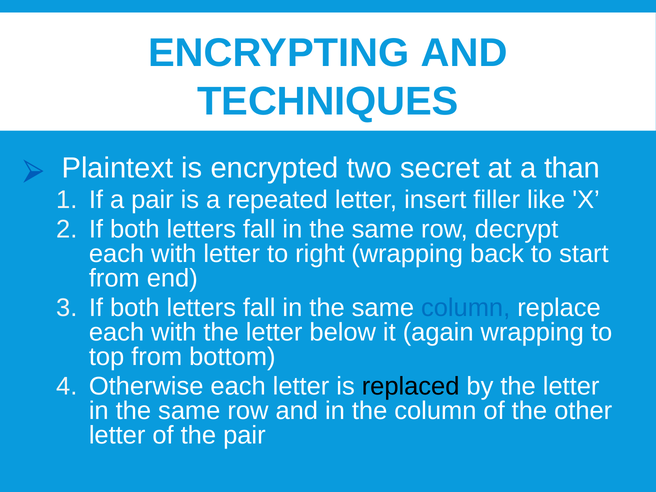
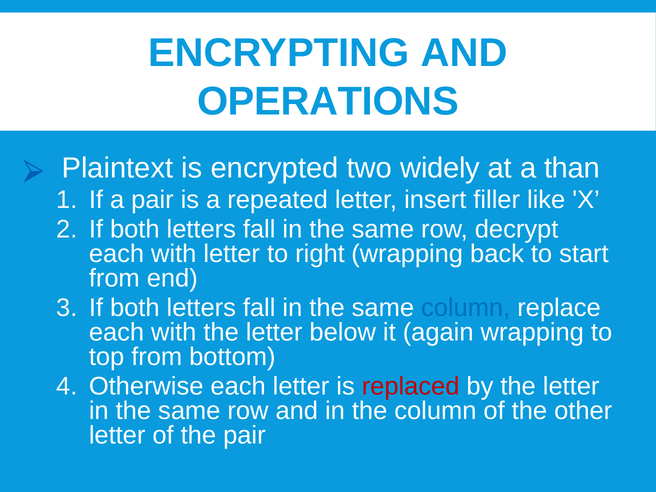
TECHNIQUES: TECHNIQUES -> OPERATIONS (328, 101)
secret: secret -> widely (440, 168)
replaced colour: black -> red (411, 387)
